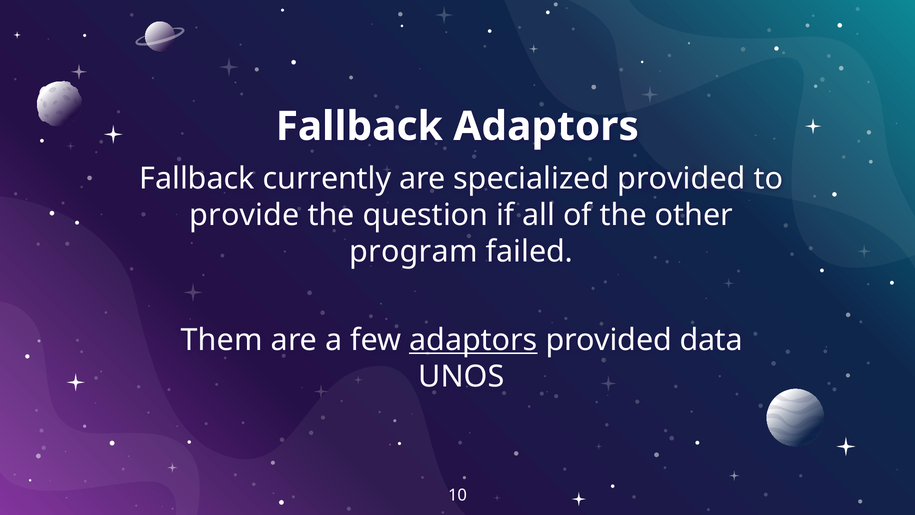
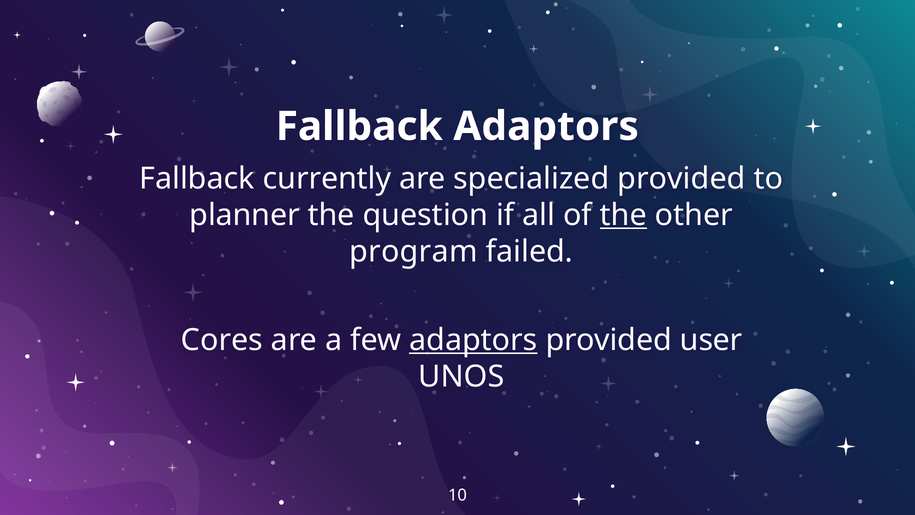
provide: provide -> planner (245, 215)
the underline: none -> present (623, 215)
Them: Them -> Cores (222, 340)
data: data -> user (711, 340)
